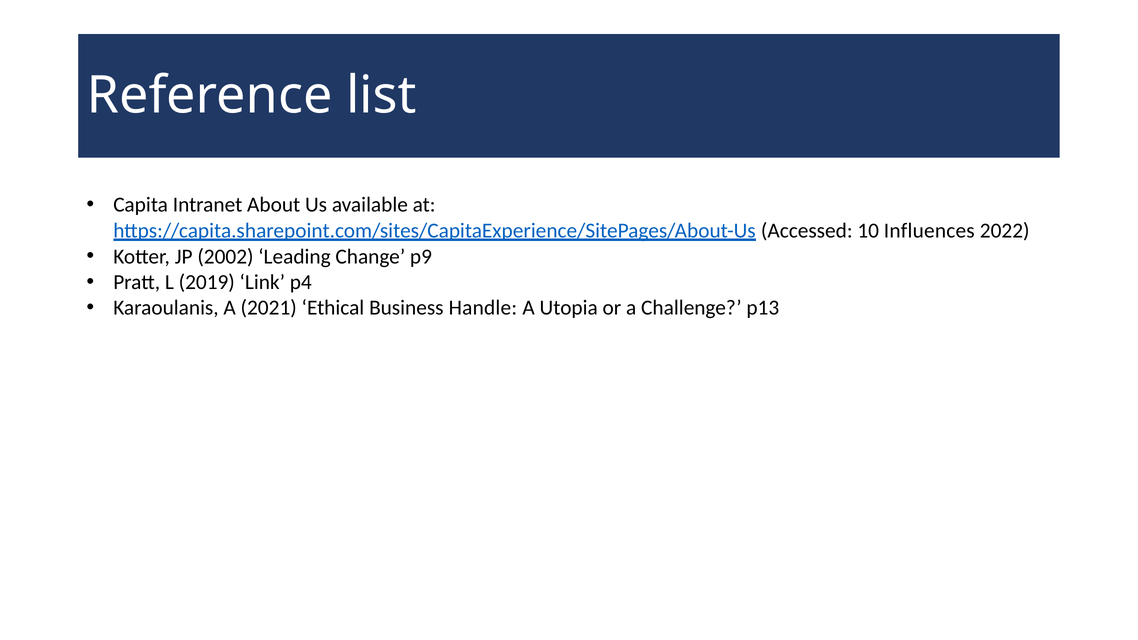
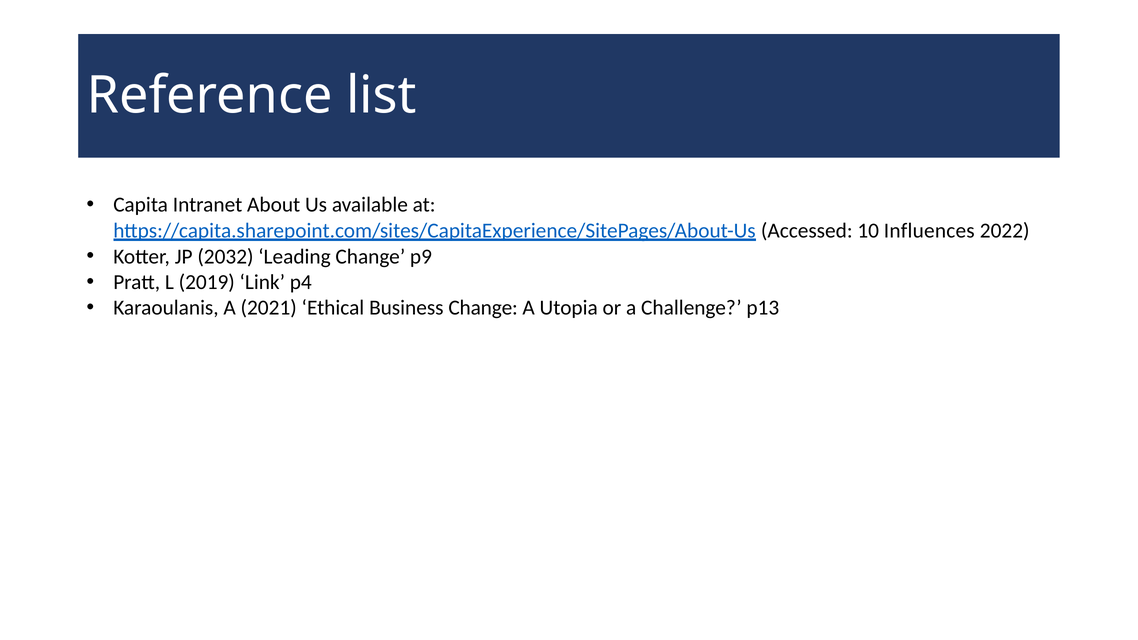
2002: 2002 -> 2032 (225, 257)
Business Handle: Handle -> Change (483, 308)
